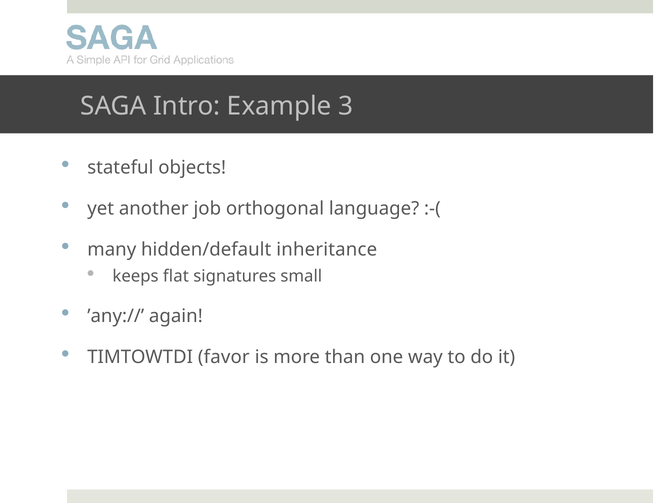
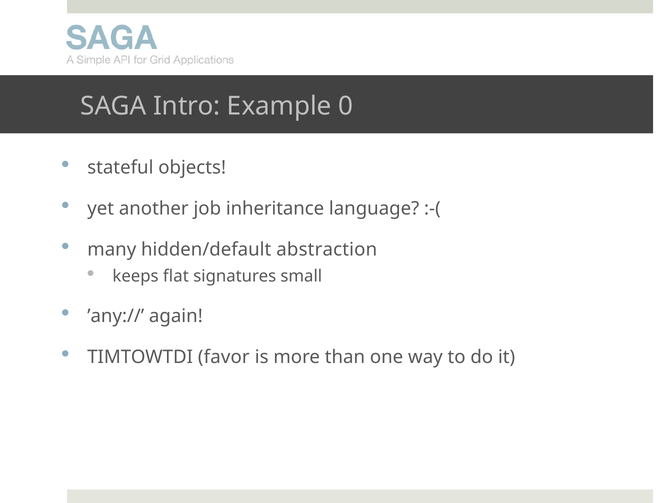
3: 3 -> 0 (346, 106)
orthogonal: orthogonal -> inheritance (275, 208)
inheritance: inheritance -> abstraction (327, 249)
